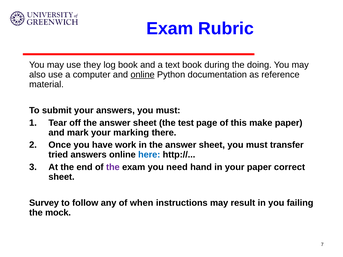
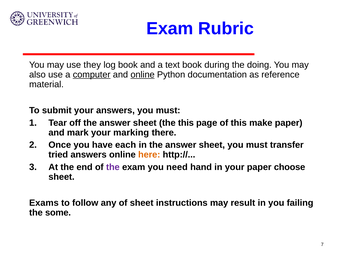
computer underline: none -> present (92, 75)
the test: test -> this (186, 123)
work: work -> each (126, 145)
here colour: blue -> orange (149, 155)
correct: correct -> choose (290, 167)
Survey: Survey -> Exams (44, 203)
of when: when -> sheet (142, 203)
mock: mock -> some (58, 213)
